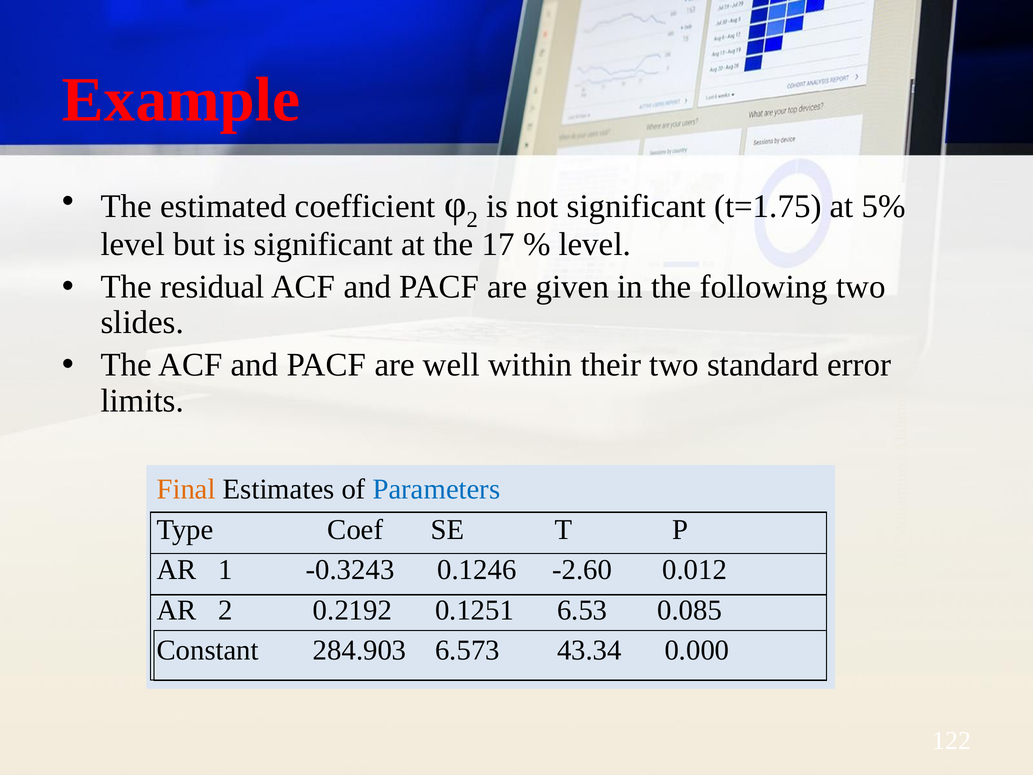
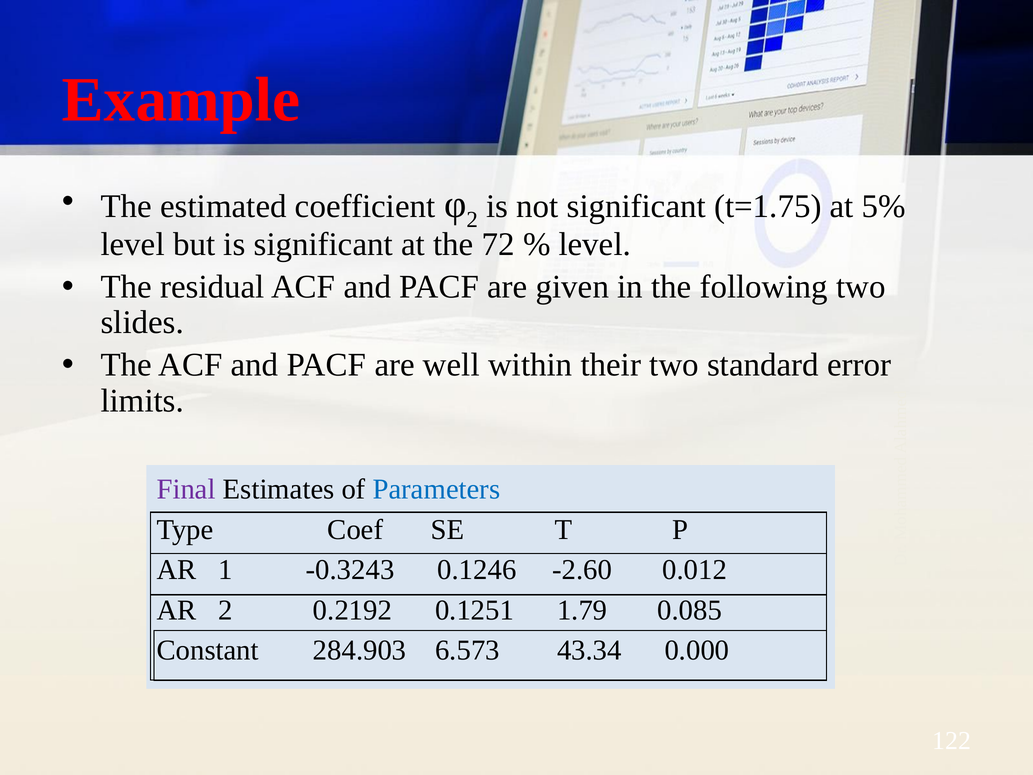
17: 17 -> 72 (498, 244)
Final colour: orange -> purple (186, 489)
6.53: 6.53 -> 1.79 (582, 610)
